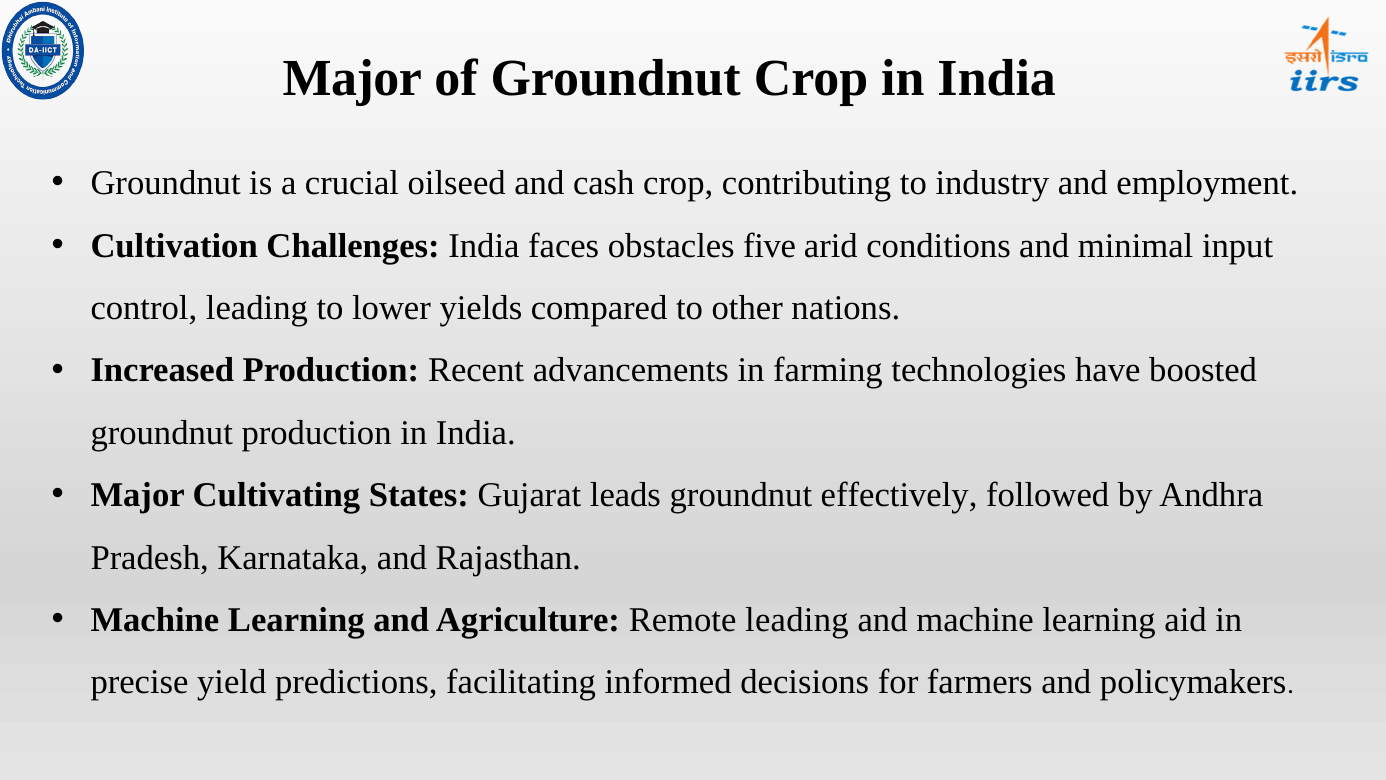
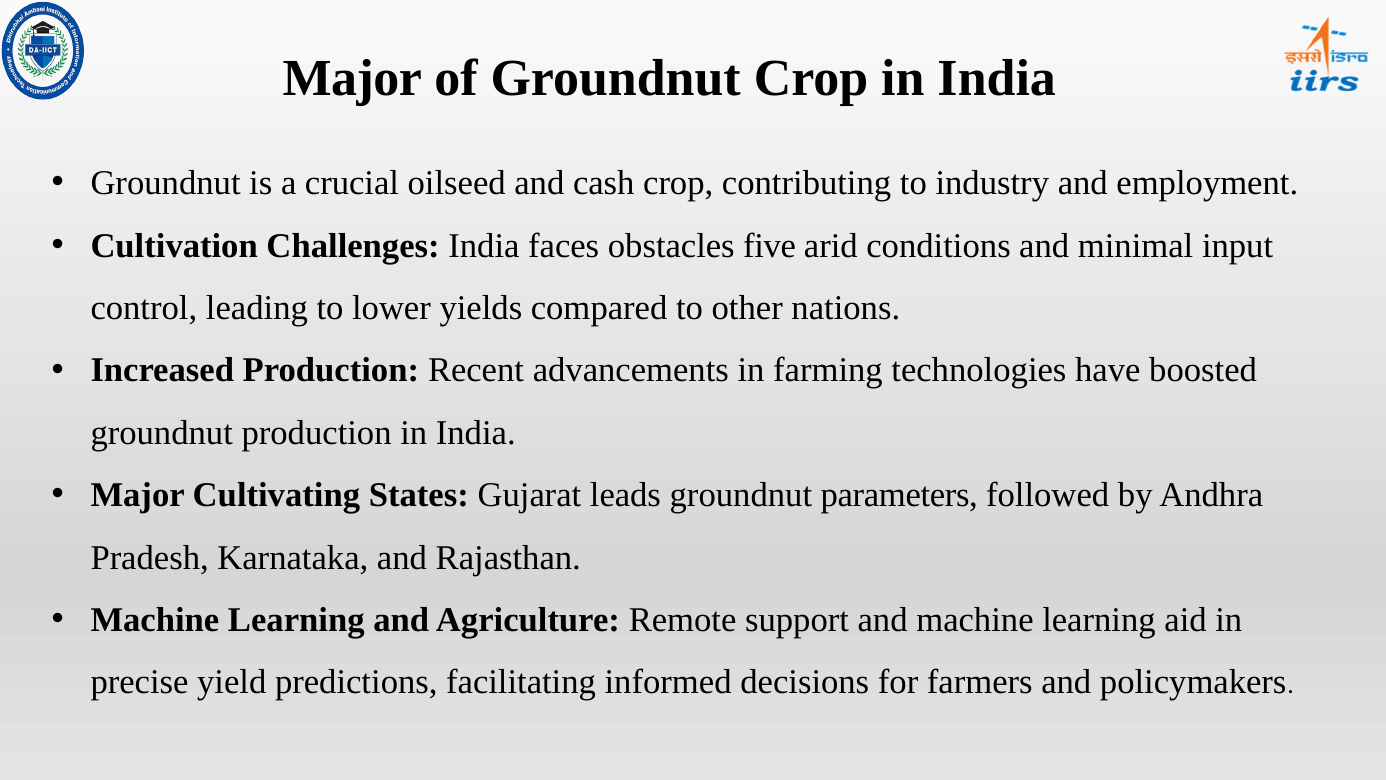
effectively: effectively -> parameters (899, 495)
Remote leading: leading -> support (797, 620)
